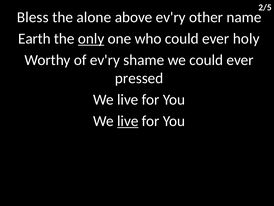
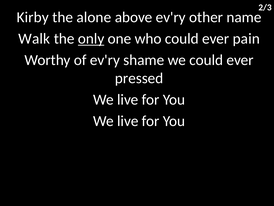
2/5: 2/5 -> 2/3 (265, 7)
Bless: Bless -> Kirby (33, 17)
Earth: Earth -> Walk (34, 39)
holy: holy -> pain (246, 39)
live underline: present -> none (128, 121)
